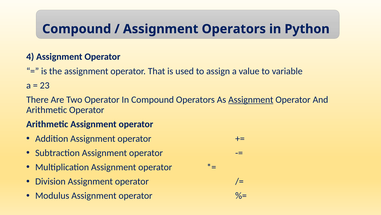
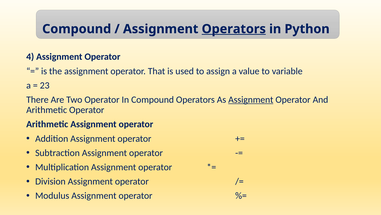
Operators underline: none -> present (234, 29)
